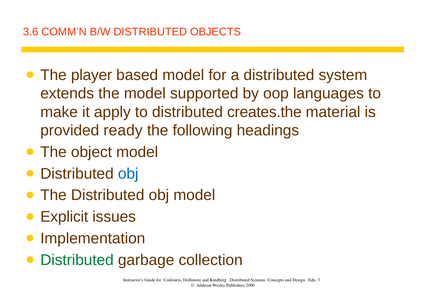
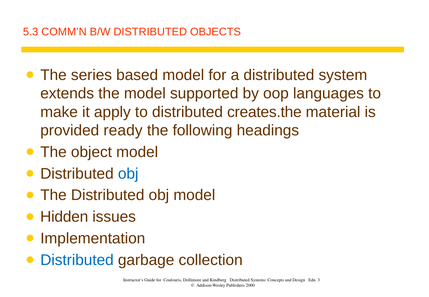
3.6: 3.6 -> 5.3 (31, 32)
player: player -> series (92, 75)
Explicit: Explicit -> Hidden (64, 217)
Distributed colour: green -> blue (77, 260)
